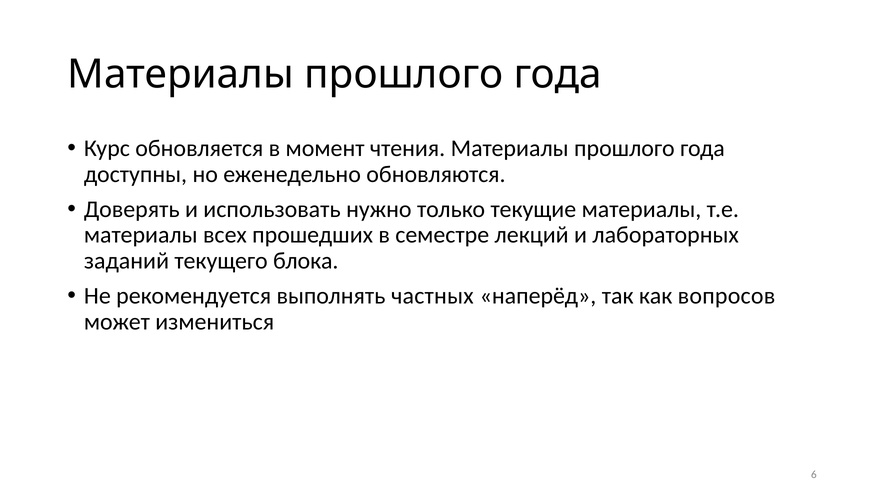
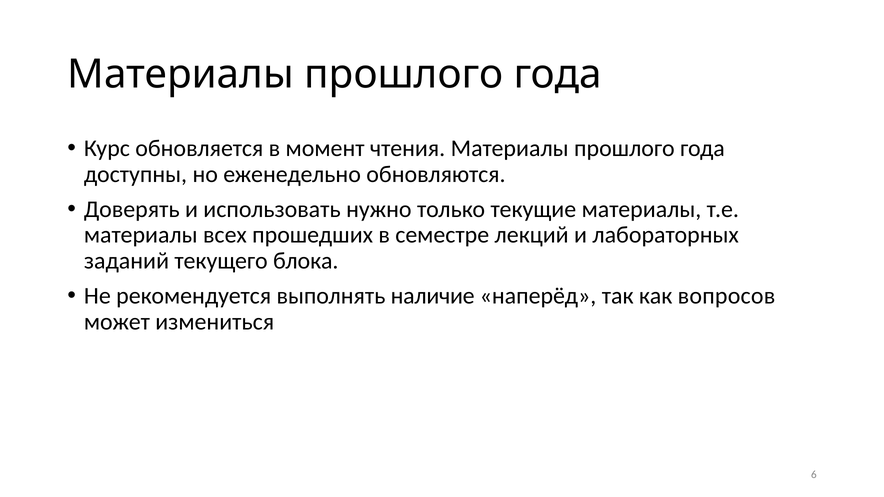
частных: частных -> наличие (433, 296)
